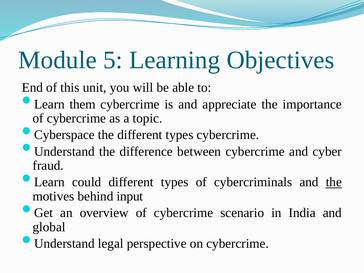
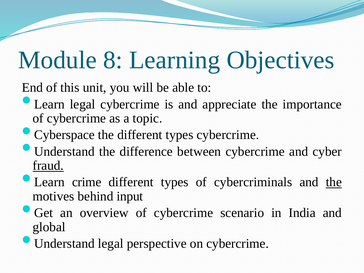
5: 5 -> 8 (113, 60)
Learn them: them -> legal (83, 104)
fraud underline: none -> present (48, 166)
could: could -> crime (87, 182)
